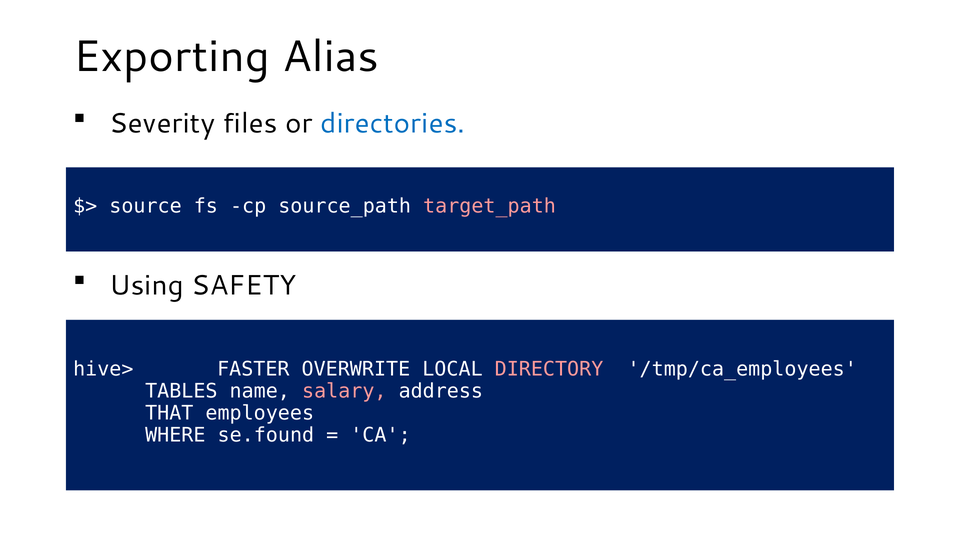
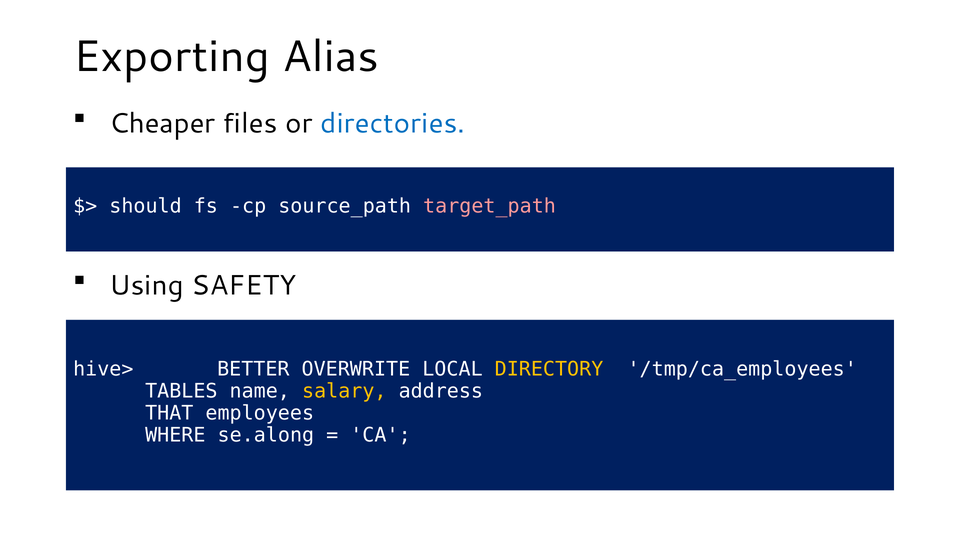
Severity: Severity -> Cheaper (162, 124)
source: source -> should (146, 206)
FASTER: FASTER -> BETTER (253, 369)
DIRECTORY colour: pink -> yellow (549, 369)
salary colour: pink -> yellow (344, 391)
se.found: se.found -> se.along (266, 435)
